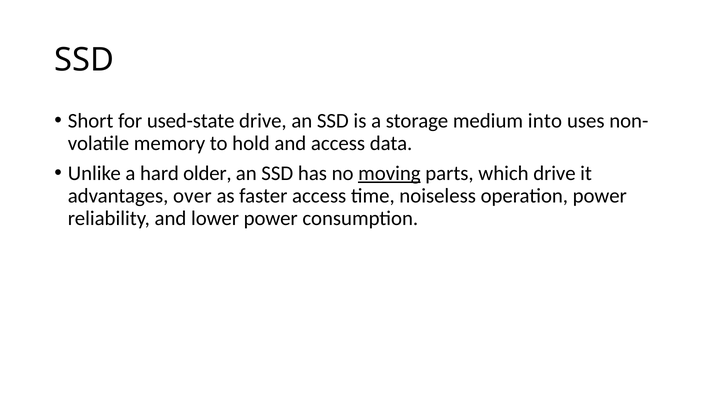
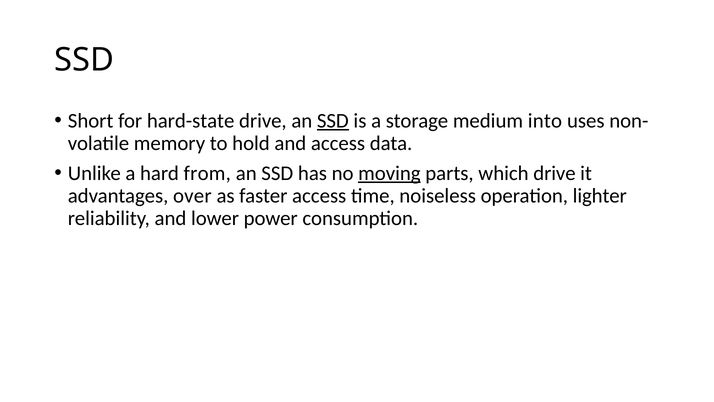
used-state: used-state -> hard-state (191, 121)
SSD underline: none -> present (333, 121)
older: older -> from (207, 173)
operation power: power -> lighter (600, 196)
